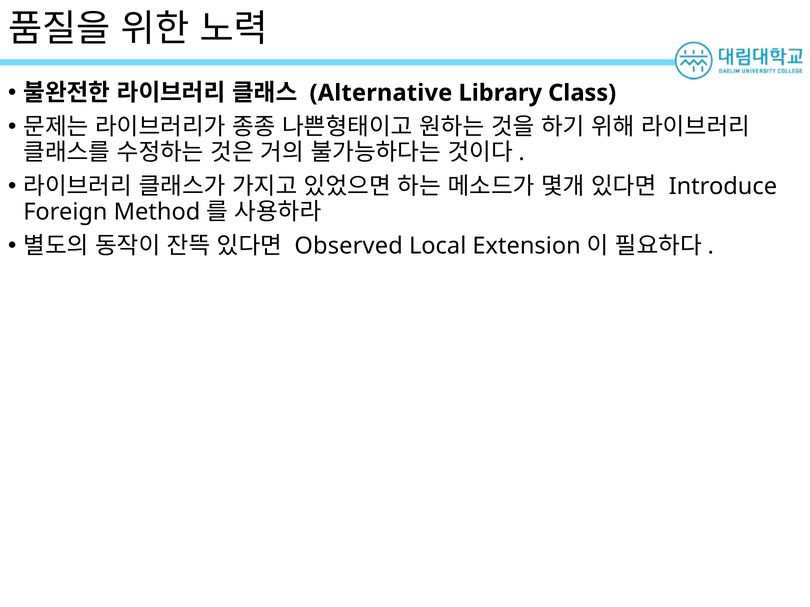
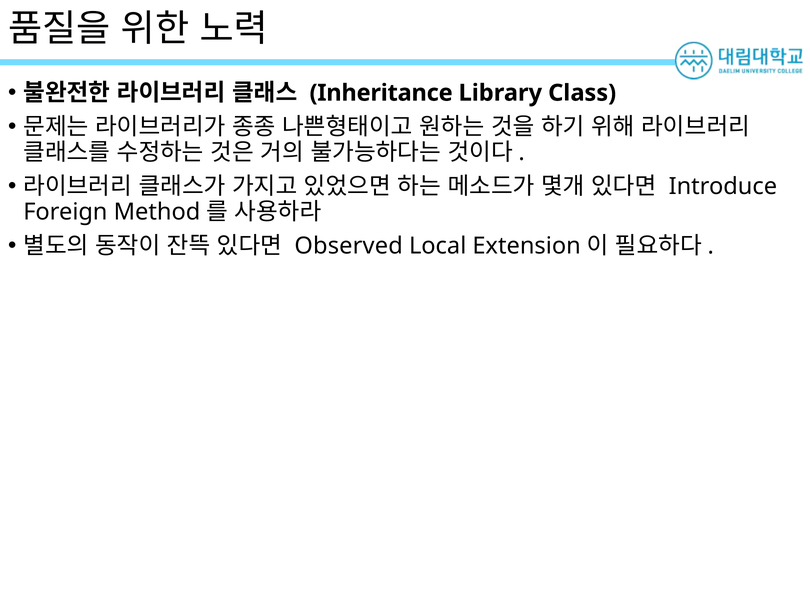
Alternative: Alternative -> Inheritance (381, 93)
